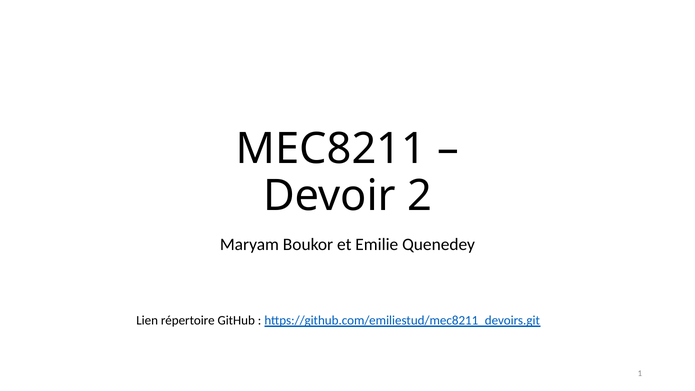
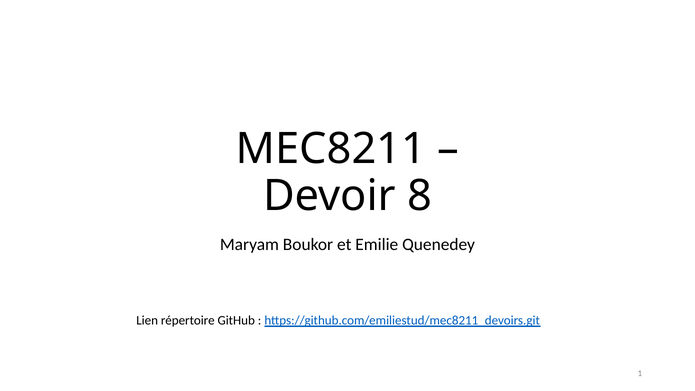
2: 2 -> 8 (420, 196)
